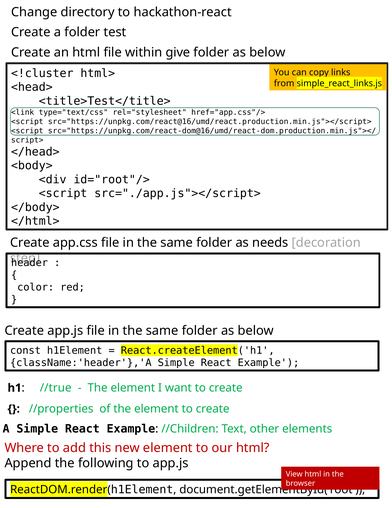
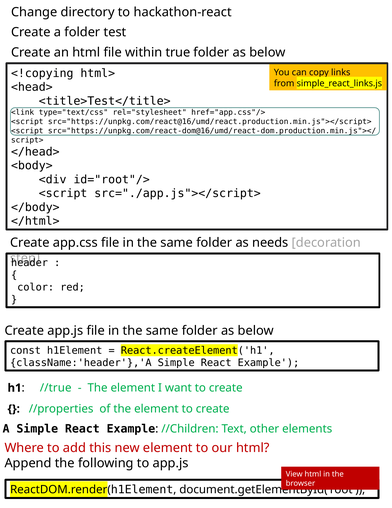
give: give -> true (178, 52)
<!cluster: <!cluster -> <!copying (42, 73)
